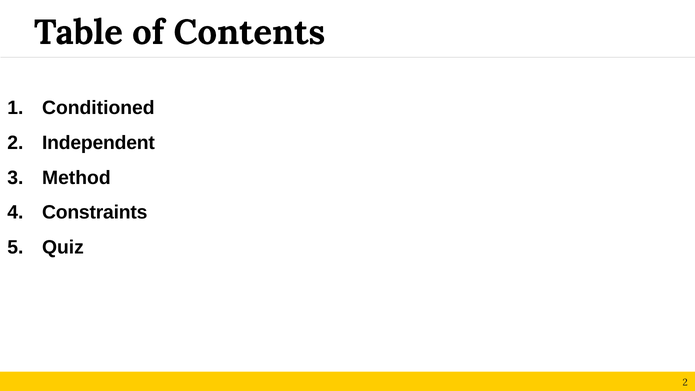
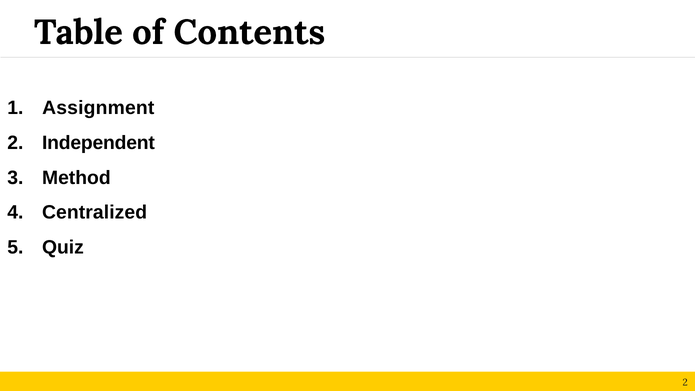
Conditioned: Conditioned -> Assignment (98, 108)
Constraints: Constraints -> Centralized (95, 212)
